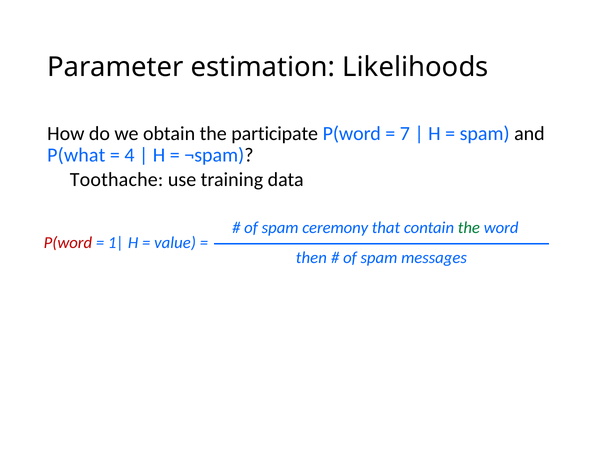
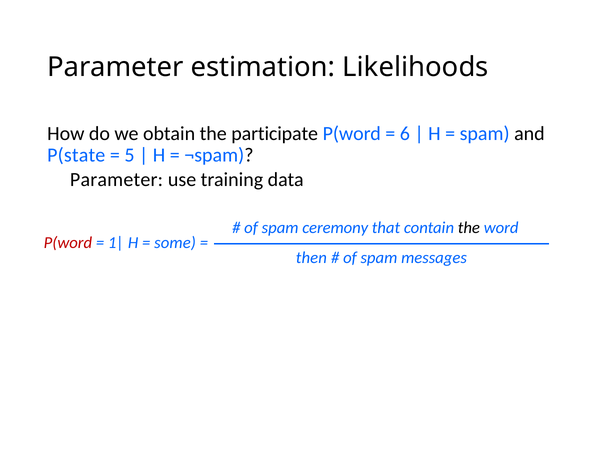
7: 7 -> 6 (405, 133)
P(what: P(what -> P(state (76, 155)
4: 4 -> 5 (129, 155)
Toothache: Toothache -> Parameter (117, 180)
the colour: green -> black (469, 228)
value: value -> some (175, 243)
